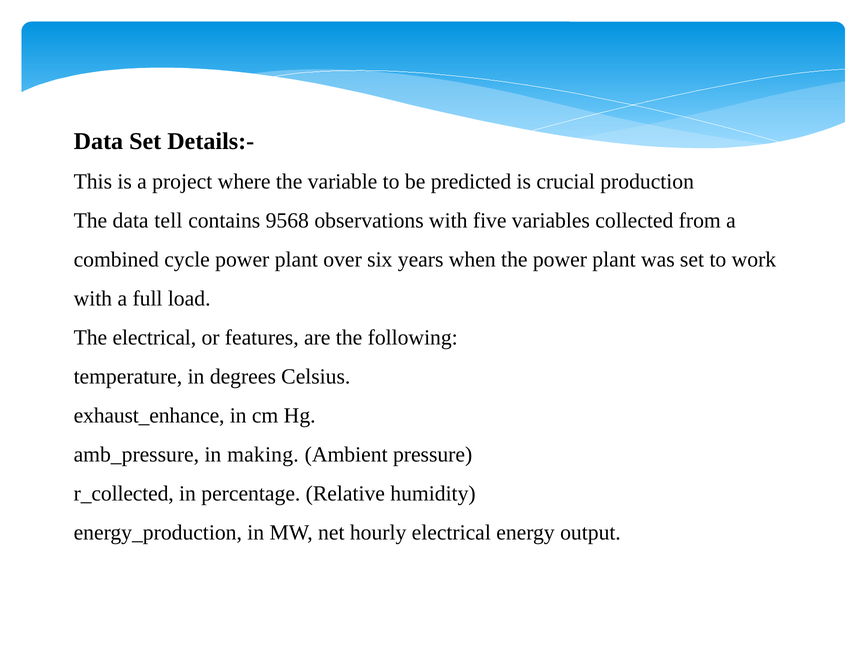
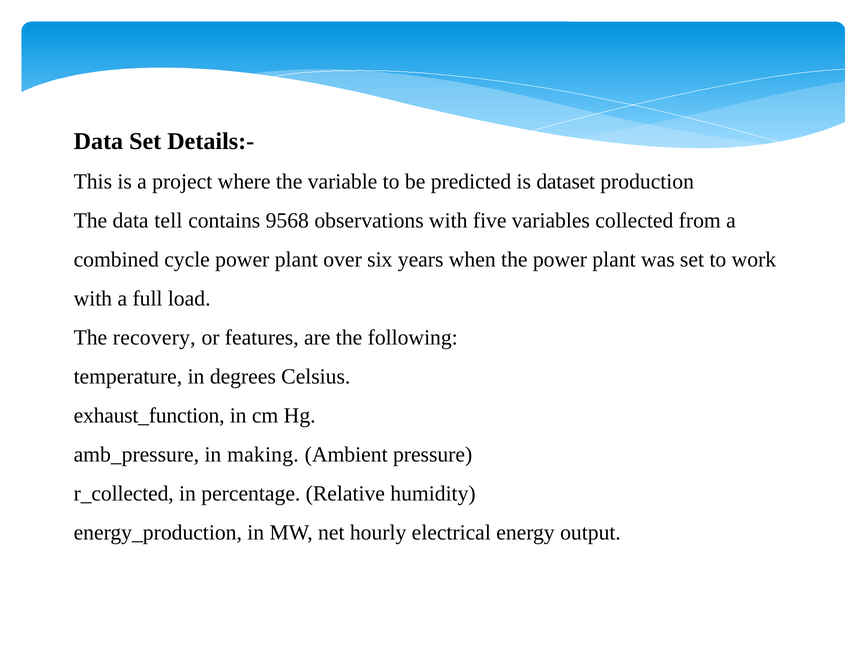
crucial: crucial -> dataset (566, 182)
The electrical: electrical -> recovery (154, 337)
exhaust_enhance: exhaust_enhance -> exhaust_function (149, 415)
